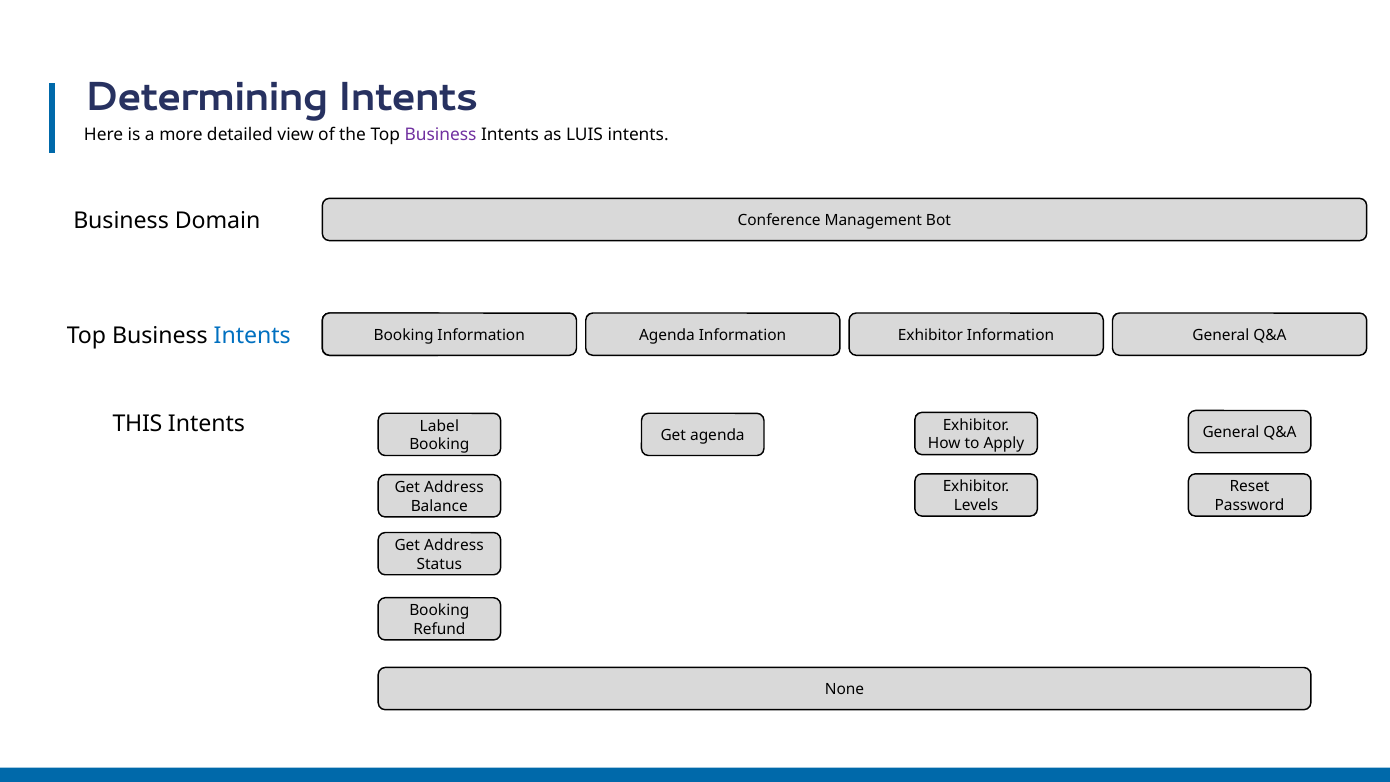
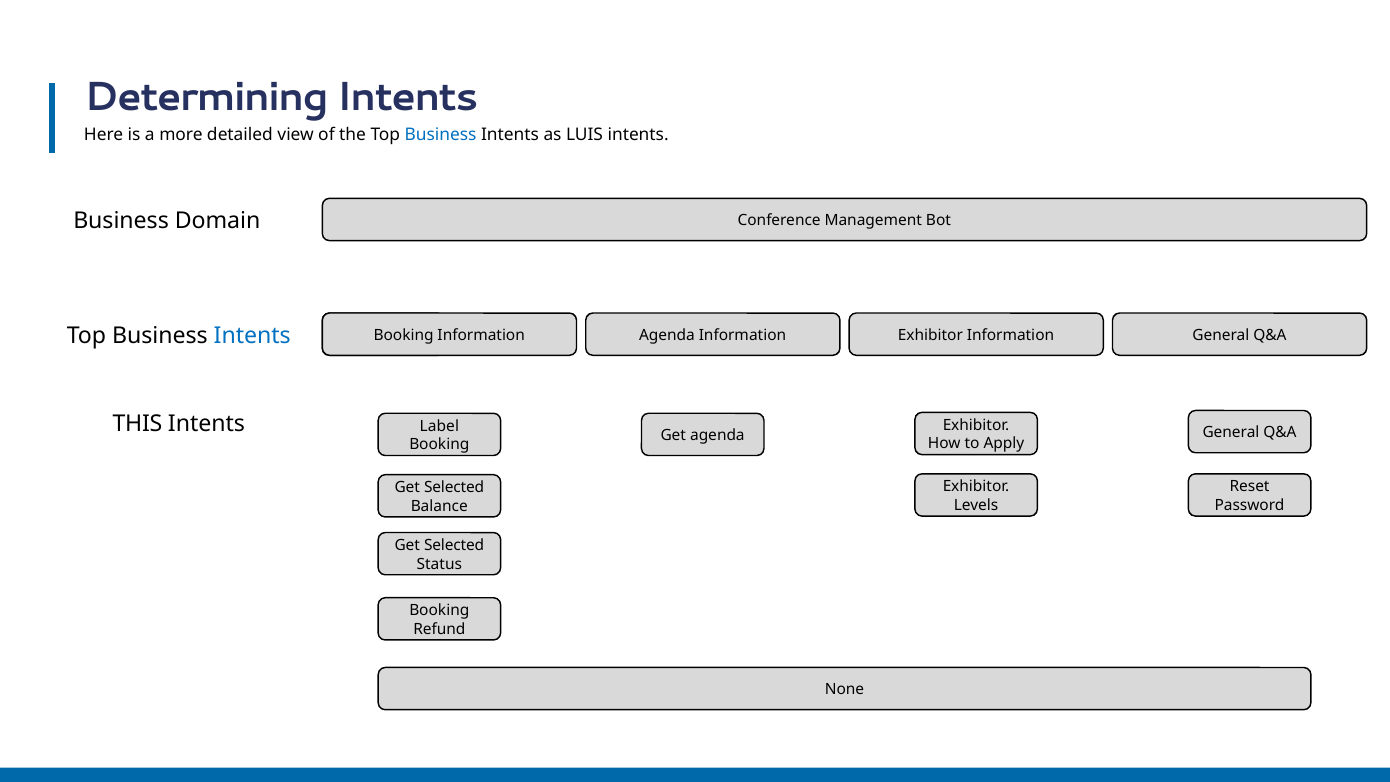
Business colour: purple -> blue (441, 135)
Address: Address -> Selected (454, 488)
Address: Address -> Selected (454, 545)
